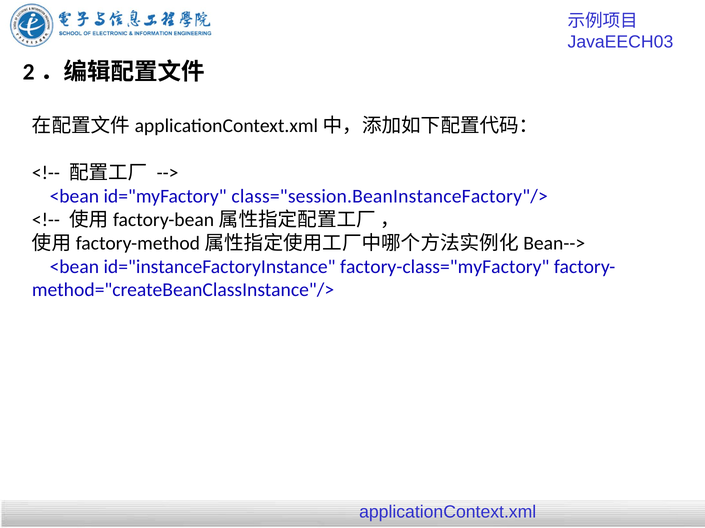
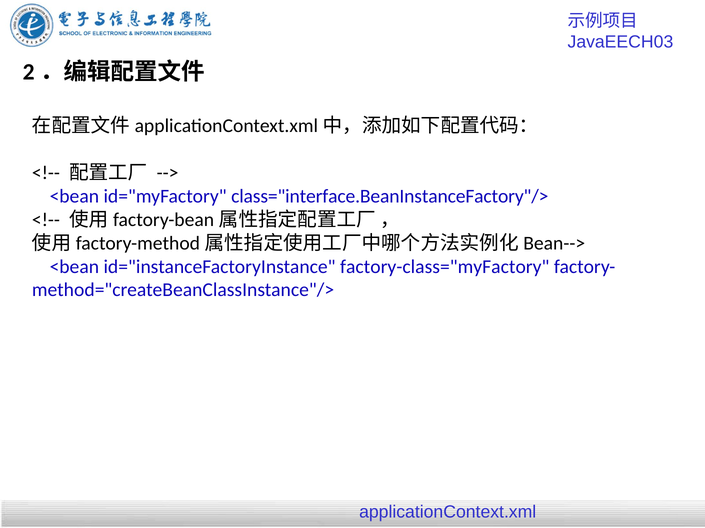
class="session.BeanInstanceFactory"/>: class="session.BeanInstanceFactory"/> -> class="interface.BeanInstanceFactory"/> (390, 196)
